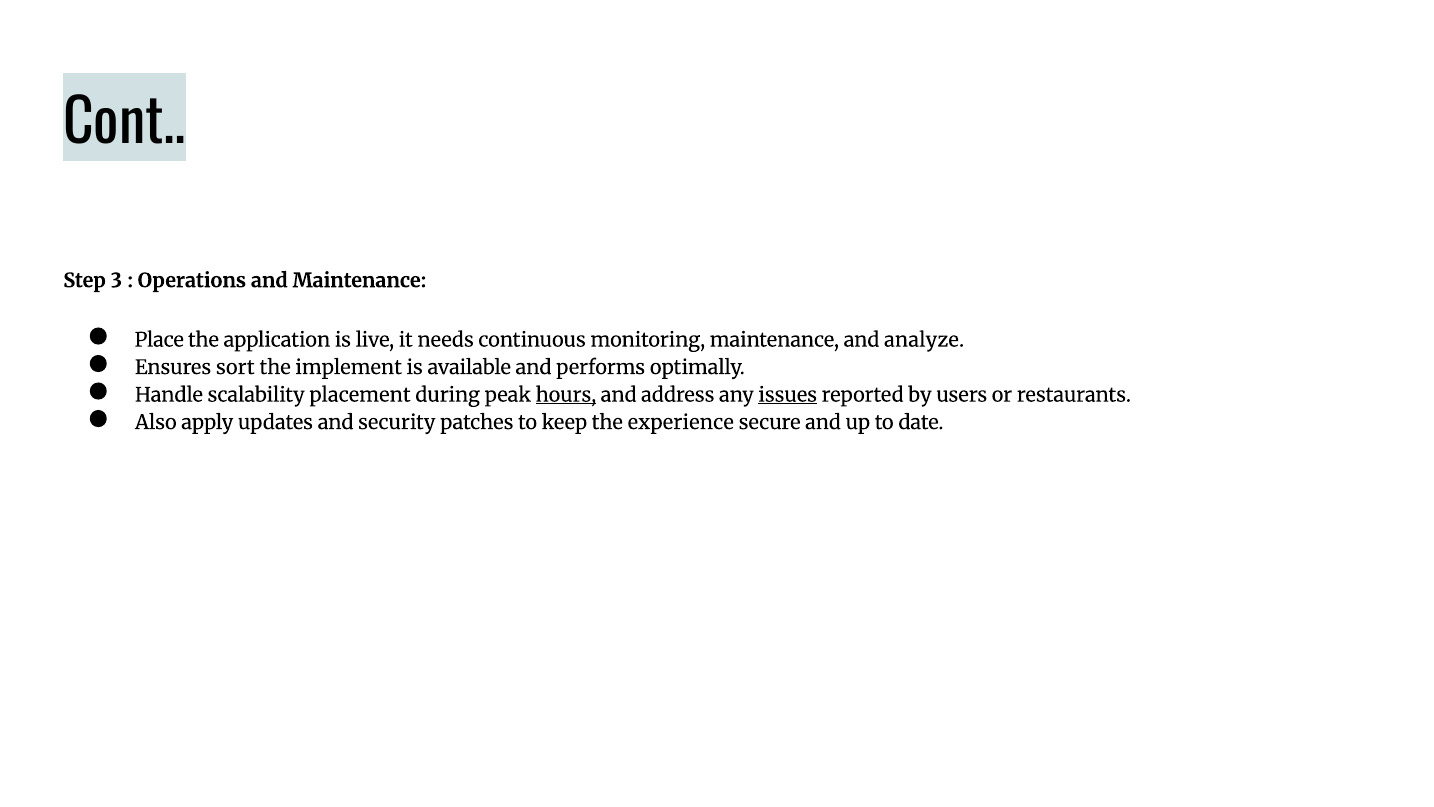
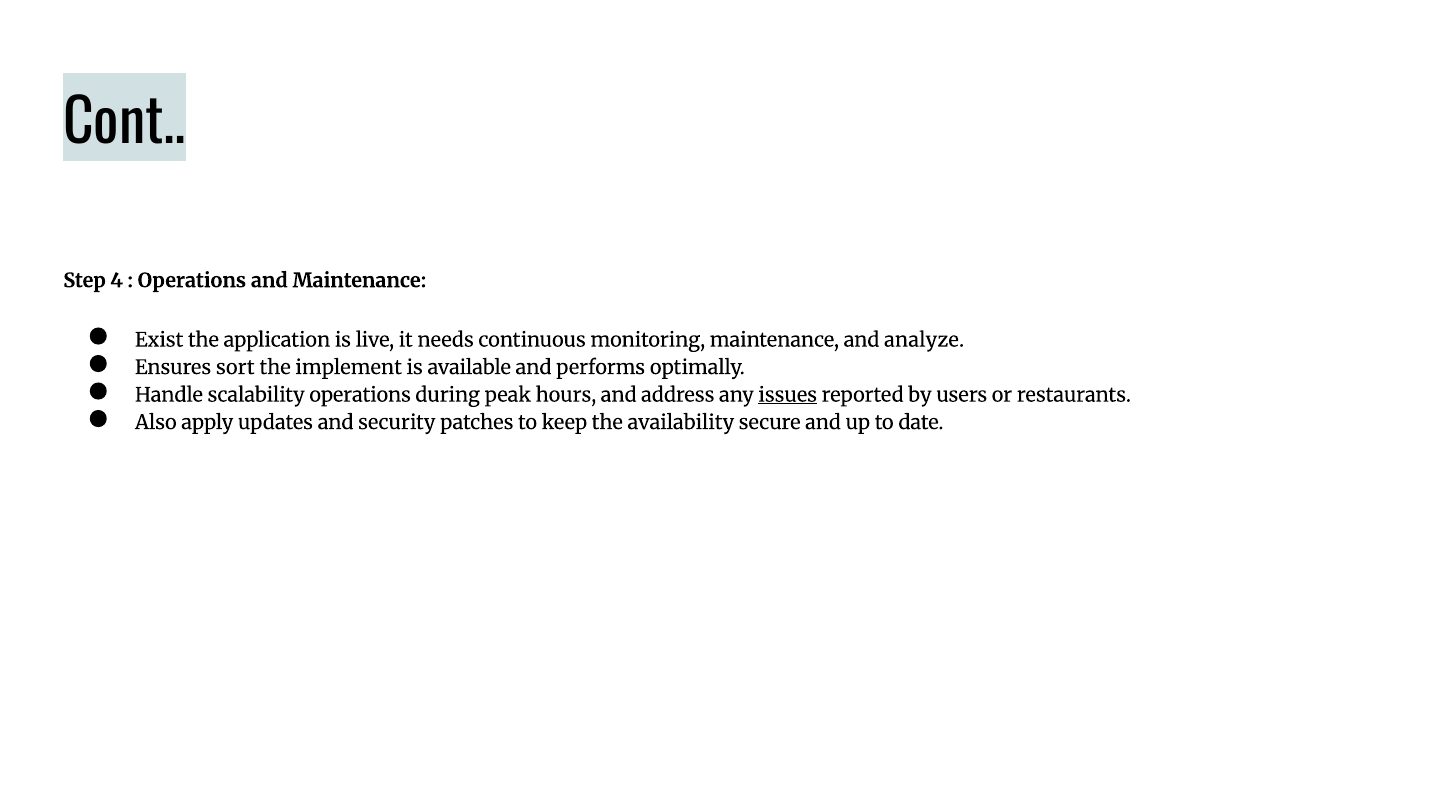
3: 3 -> 4 (117, 281)
Place: Place -> Exist (159, 340)
scalability placement: placement -> operations (360, 395)
hours underline: present -> none (566, 395)
experience: experience -> availability (681, 422)
